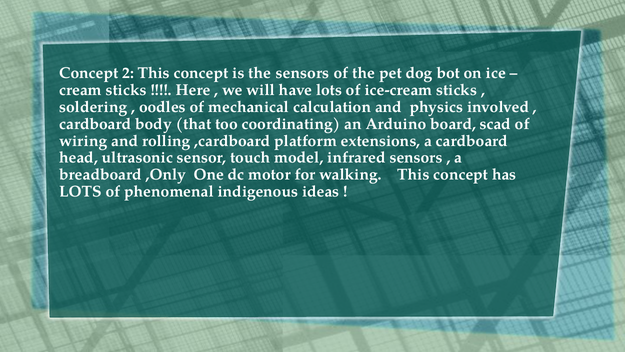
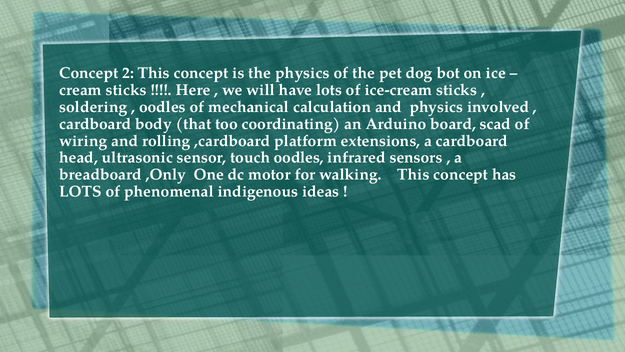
the sensors: sensors -> physics (302, 73)
touch model: model -> oodles (299, 158)
